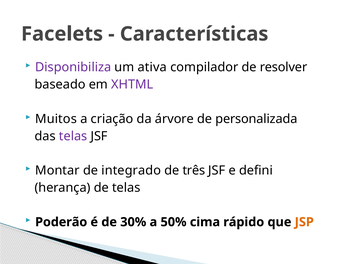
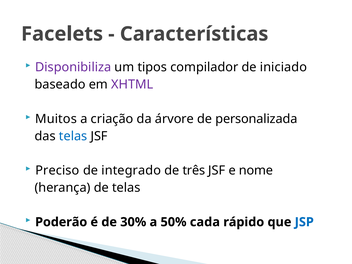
ativa: ativa -> tipos (152, 67)
resolver: resolver -> iniciado (283, 67)
telas colour: purple -> blue (73, 136)
Montar: Montar -> Preciso (57, 170)
defini: defini -> nome (256, 170)
cima: cima -> cada (205, 222)
JSP colour: orange -> blue (304, 222)
